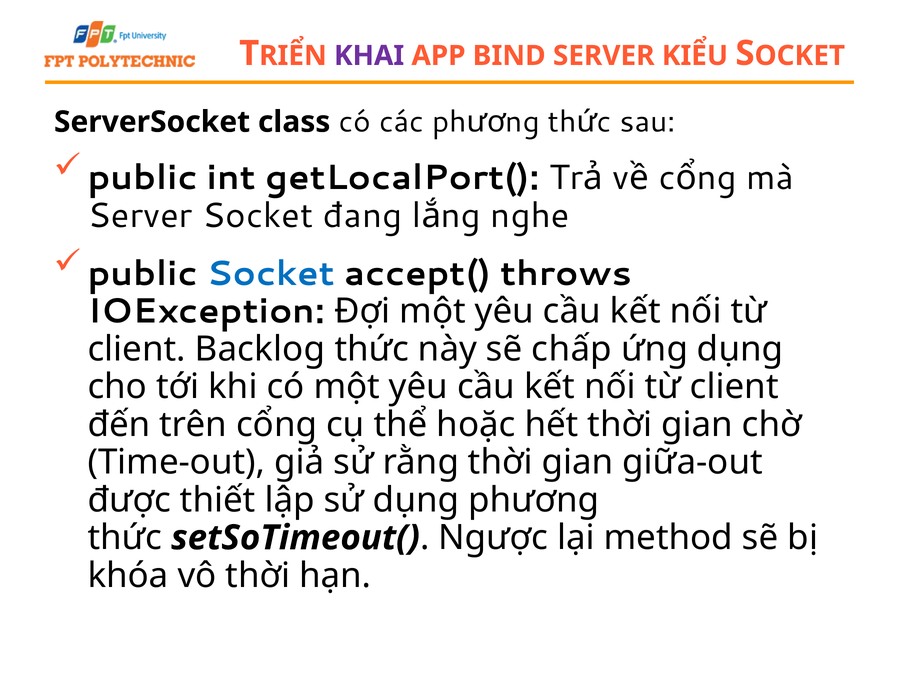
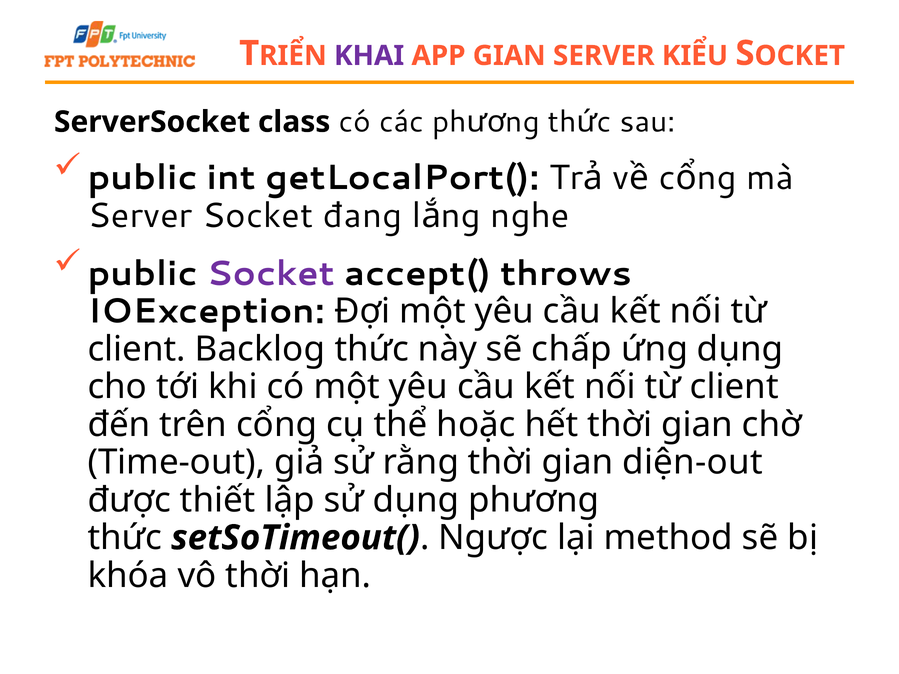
APP BIND: BIND -> GIAN (509, 56)
Socket colour: blue -> purple (271, 274)
giữa-out: giữa-out -> diện-out (693, 462)
